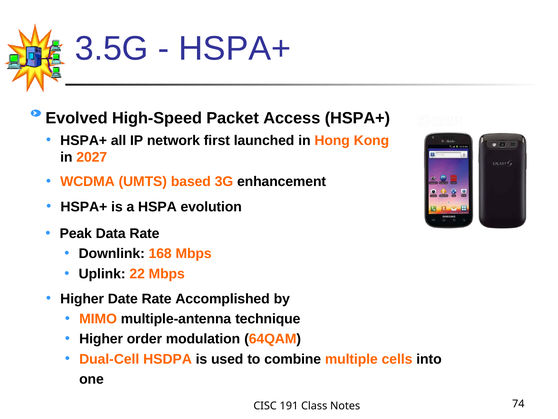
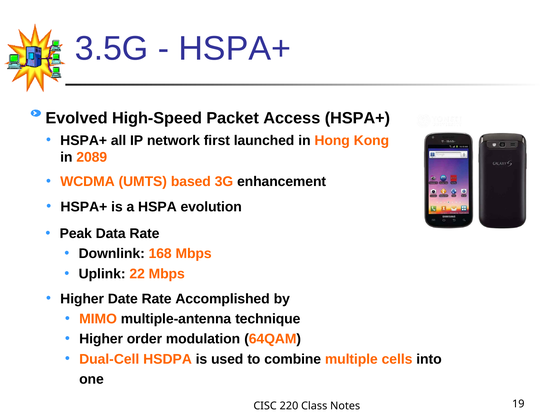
2027: 2027 -> 2089 (92, 157)
191: 191 -> 220 (289, 405)
74: 74 -> 19 (518, 404)
